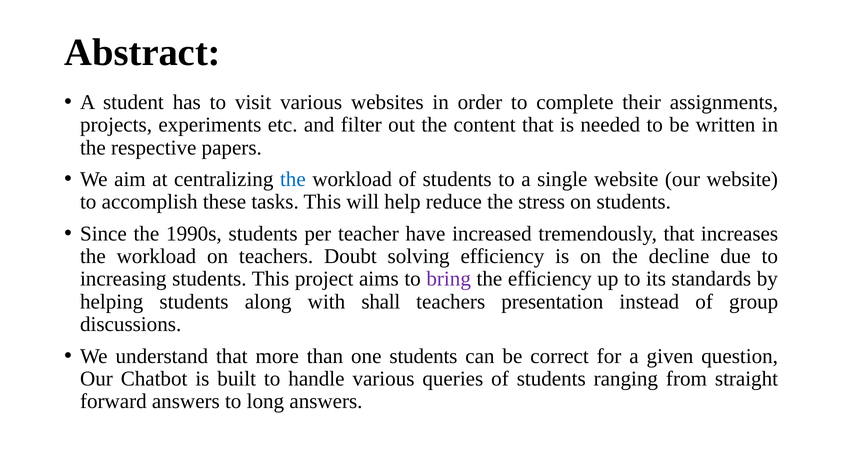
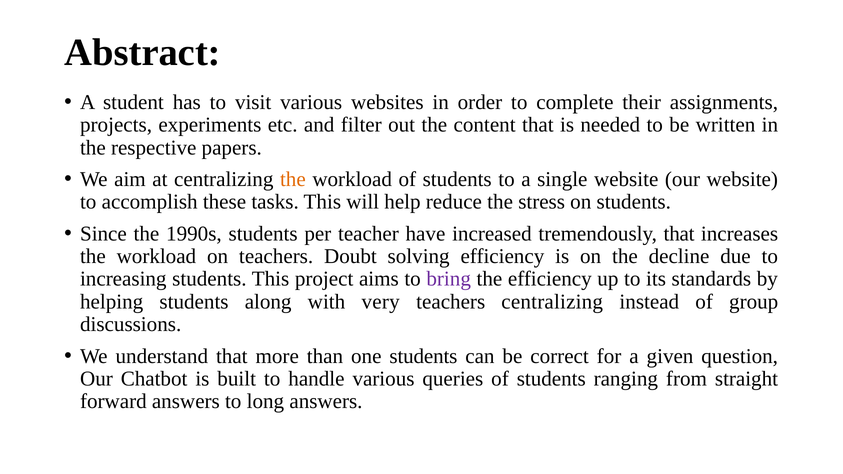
the colour: blue -> orange (293, 179)
shall: shall -> very (381, 302)
teachers presentation: presentation -> centralizing (552, 302)
